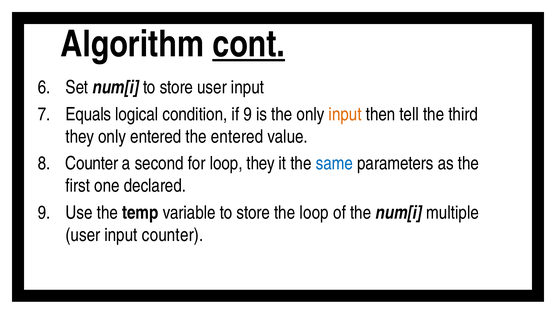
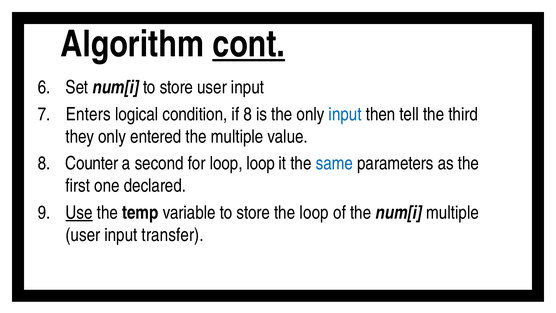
Equals: Equals -> Enters (88, 114)
if 9: 9 -> 8 (248, 114)
input colour: orange -> blue (345, 114)
the entered: entered -> multiple (237, 136)
loop they: they -> loop (261, 163)
Use underline: none -> present (79, 212)
input counter: counter -> transfer (173, 235)
